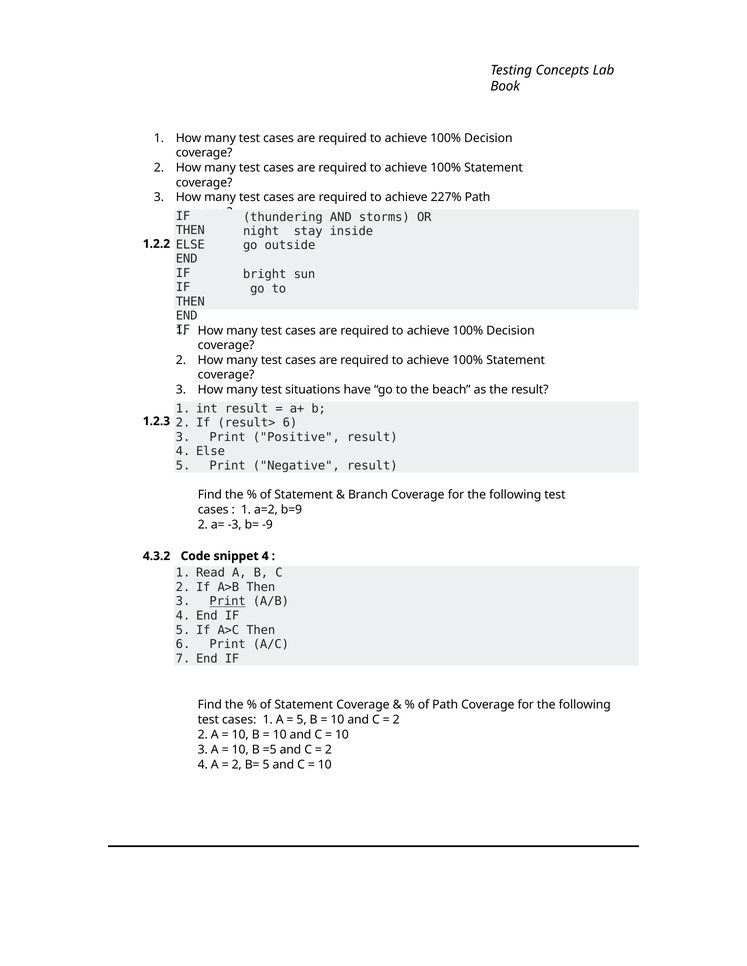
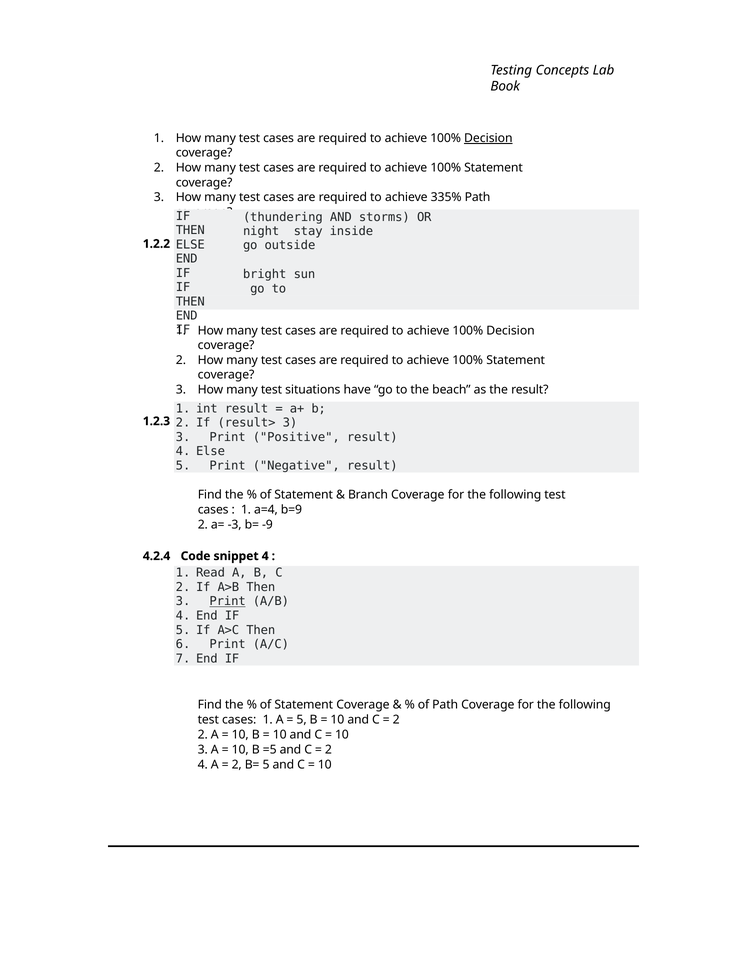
Decision underline: none -> present (488, 138)
227%: 227% -> 335% (446, 198)
6: 6 -> 3 (290, 423)
a=2: a=2 -> a=4 (266, 510)
4.3.2: 4.3.2 -> 4.2.4 (157, 556)
